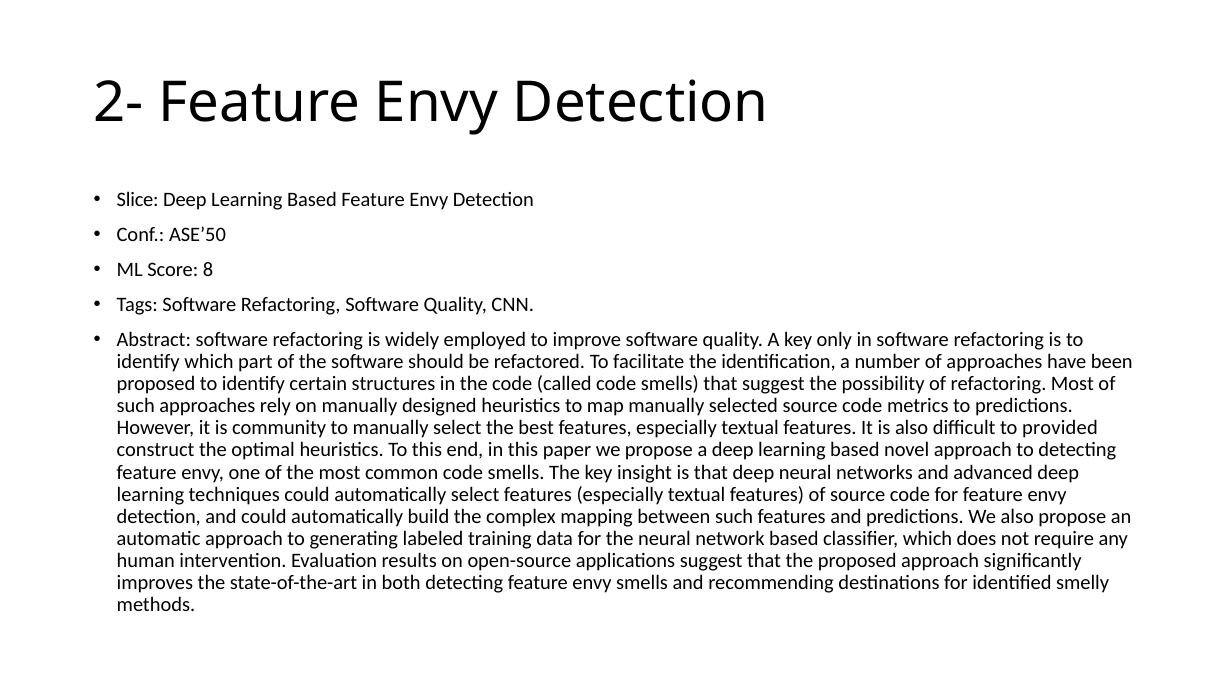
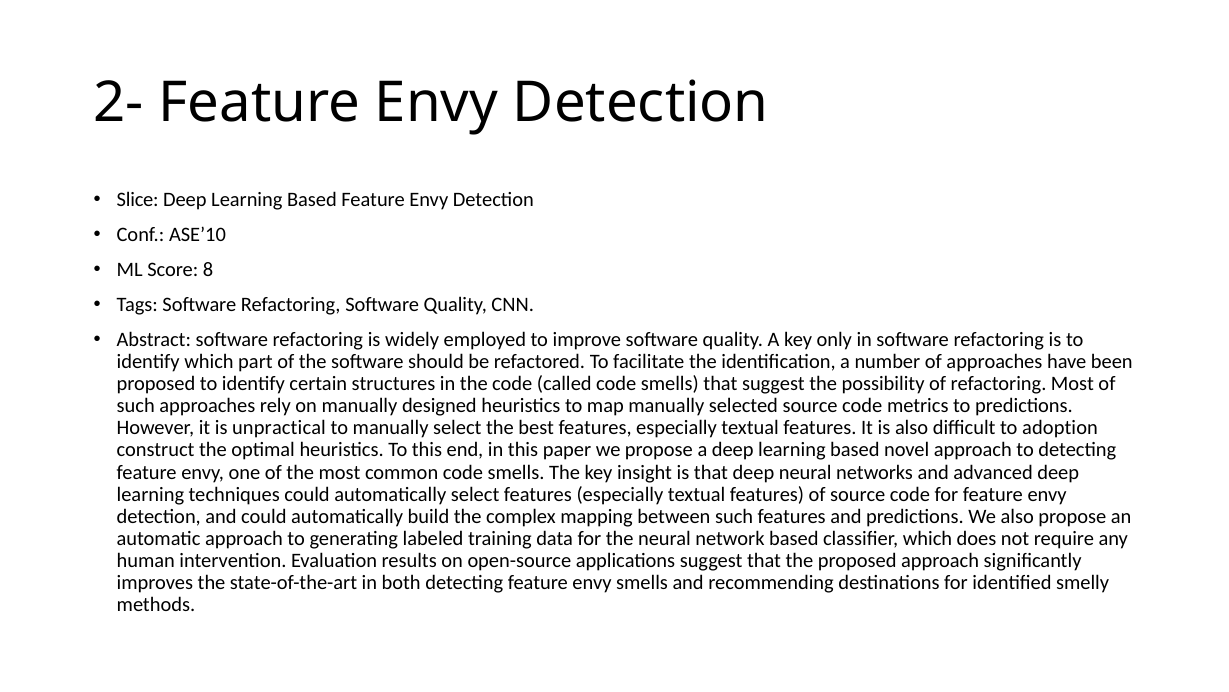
ASE’50: ASE’50 -> ASE’10 (197, 234)
community: community -> unpractical (279, 428)
provided: provided -> adoption (1060, 428)
